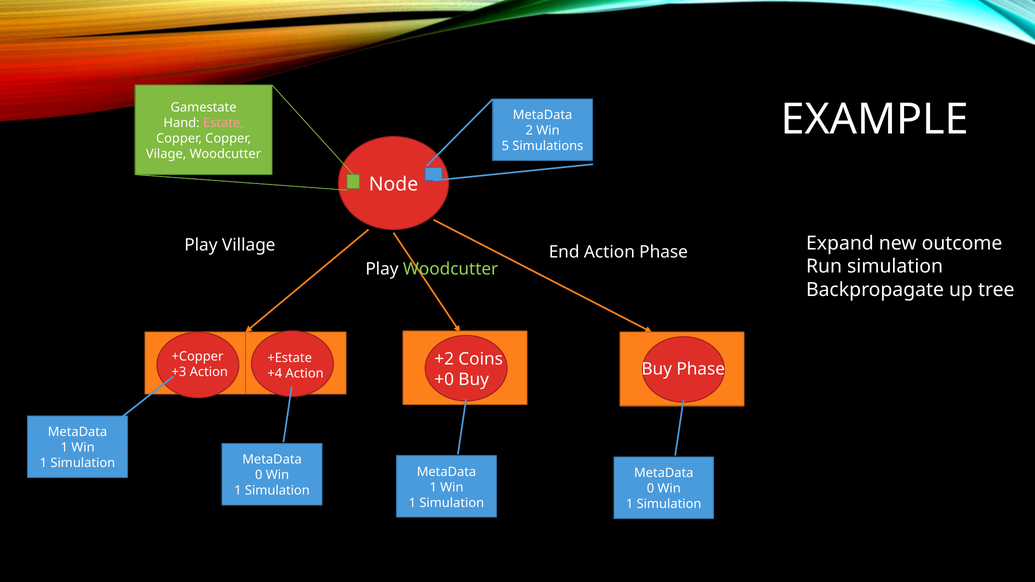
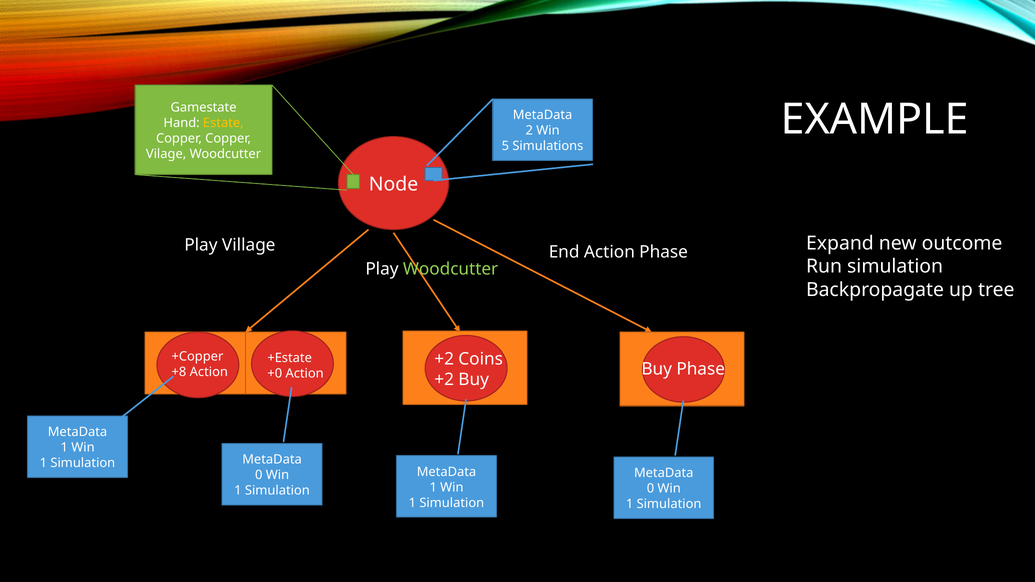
Estate colour: pink -> yellow (223, 123)
+3: +3 -> +8 (179, 372)
+4: +4 -> +0 (275, 374)
+0: +0 -> +2 (444, 380)
